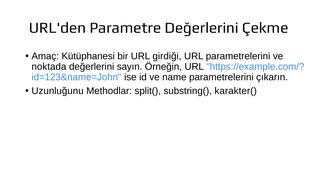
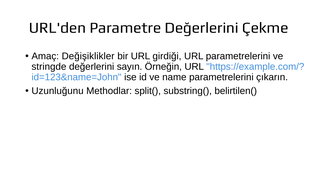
Kütüphanesi: Kütüphanesi -> Değişiklikler (88, 56)
noktada: noktada -> stringde (49, 67)
karakter(: karakter( -> belirtilen( (236, 91)
